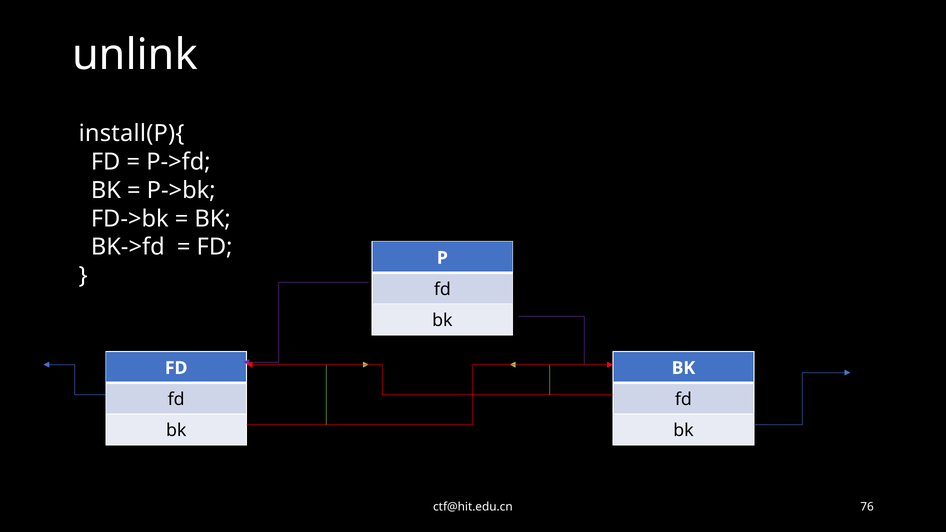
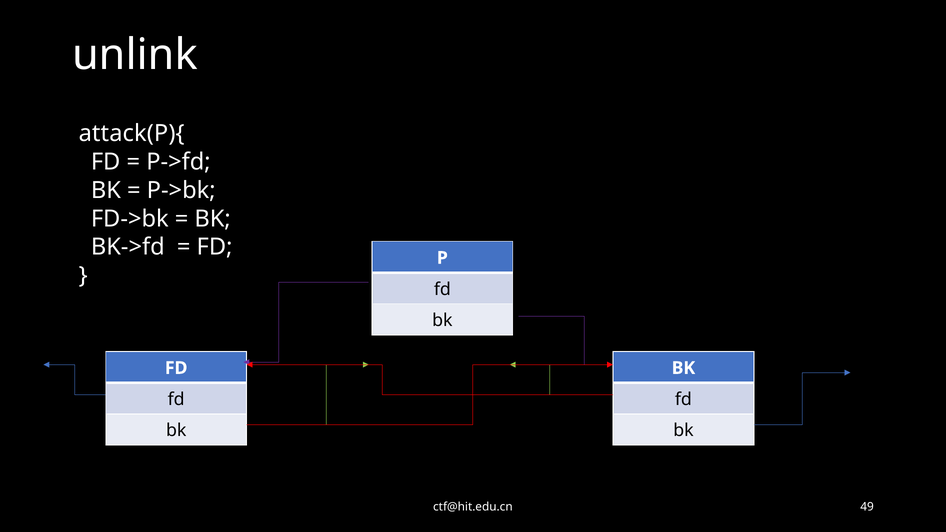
install(P){: install(P){ -> attack(P){ (132, 134)
76: 76 -> 49 (867, 507)
